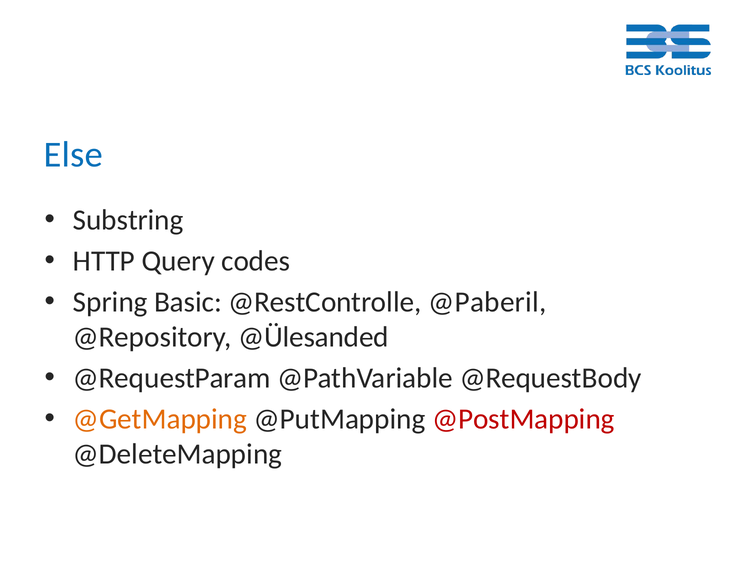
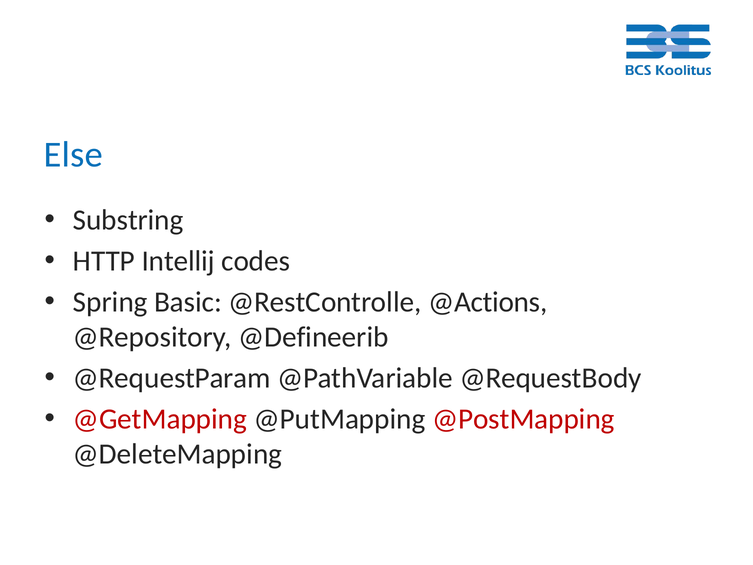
Query: Query -> Intellij (178, 261)
@Paberil: @Paberil -> @Actions (488, 302)
@Ülesanded: @Ülesanded -> @Defineerib (313, 337)
@GetMapping colour: orange -> red (160, 419)
